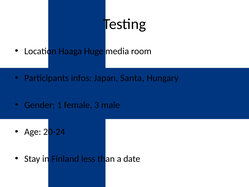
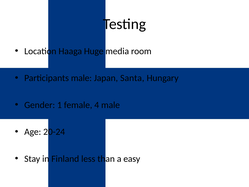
Participants infos: infos -> male (81, 78)
3: 3 -> 4 (97, 105)
date: date -> easy (132, 159)
